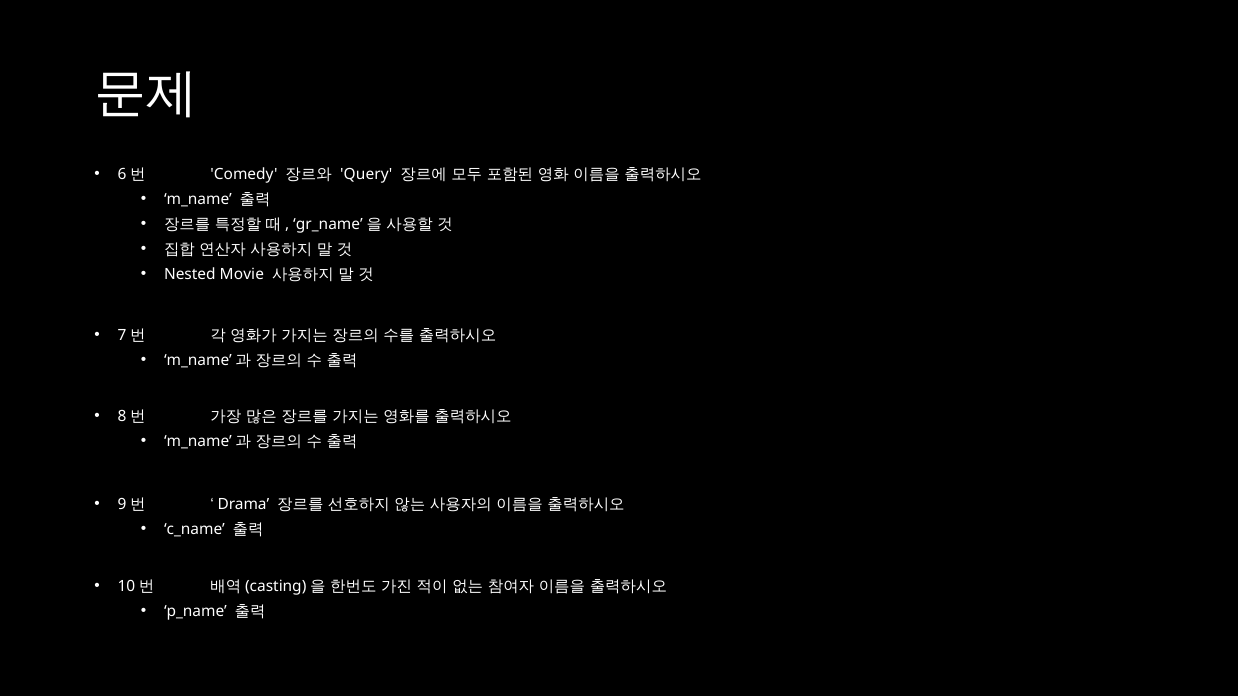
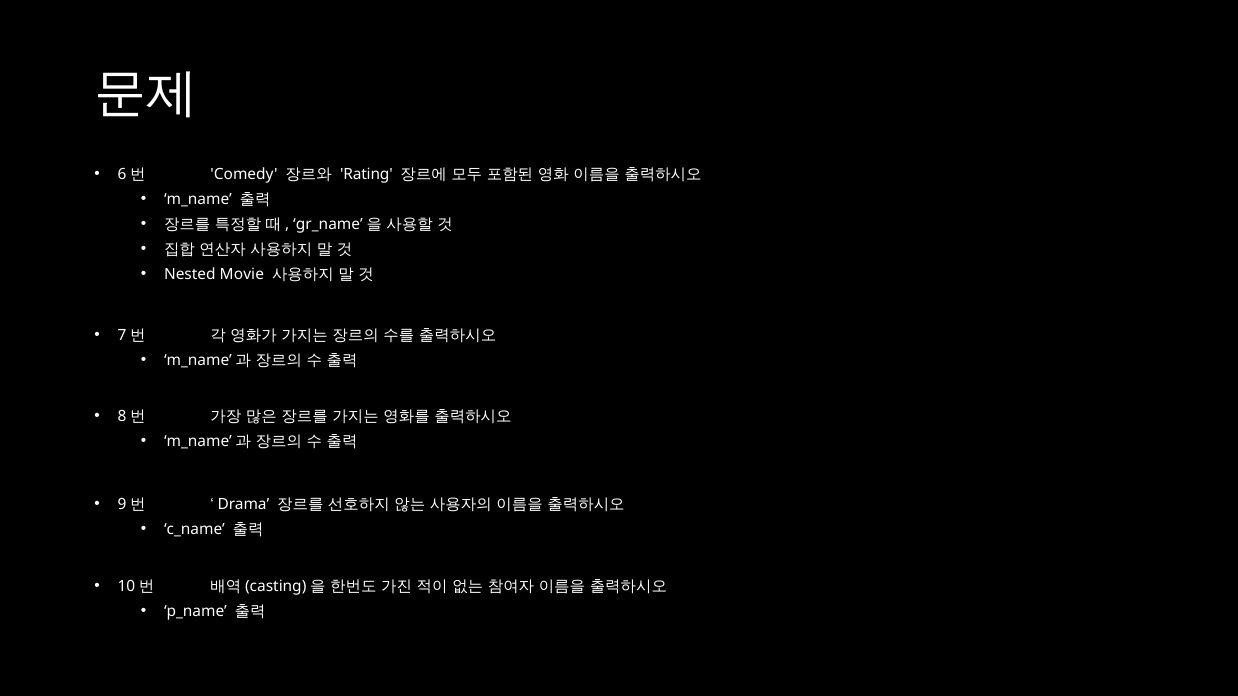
Query: Query -> Rating (366, 174)
